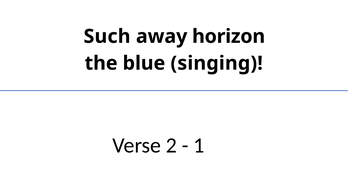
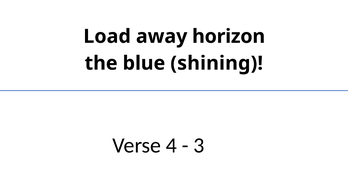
Such: Such -> Load (107, 36)
singing: singing -> shining (217, 63)
2: 2 -> 4 (171, 145)
1: 1 -> 3 (199, 145)
